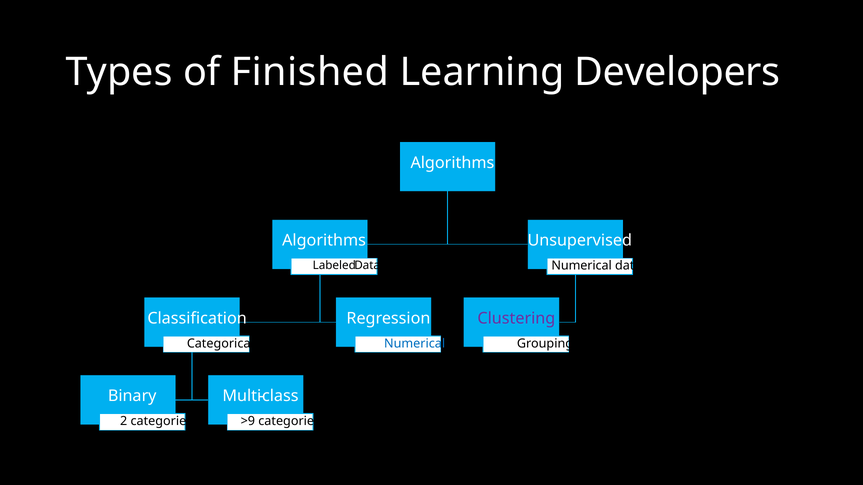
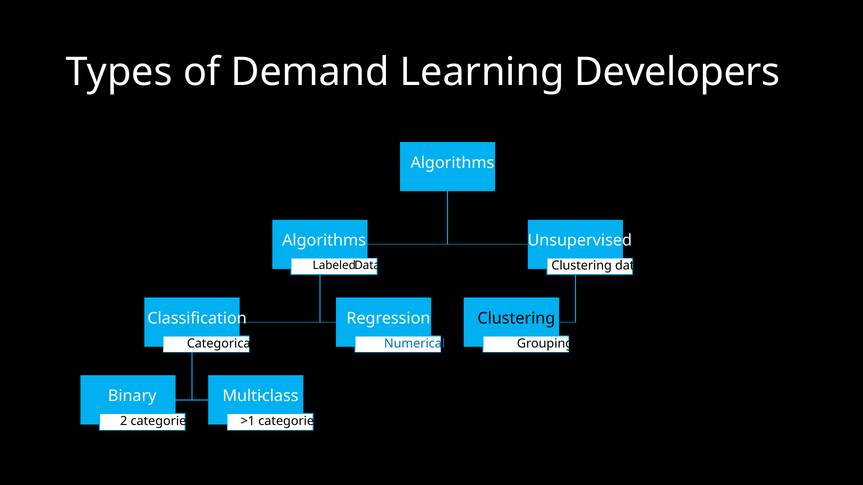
Finished: Finished -> Demand (310, 72)
Numerical: Numerical -> Clustering (582, 266)
Clustering colour: purple -> black (516, 319)
>9: >9 -> >1 (248, 422)
